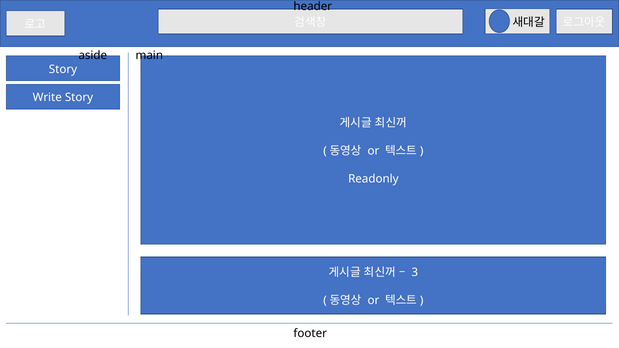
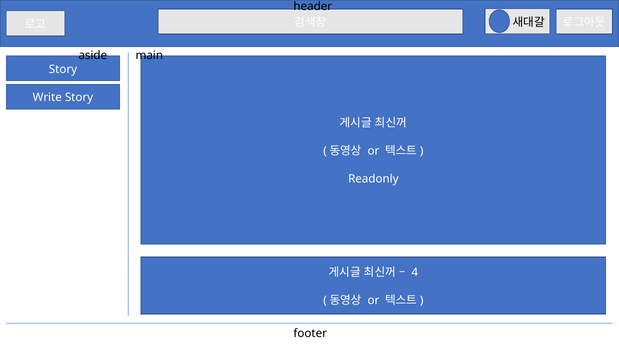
3: 3 -> 4 (415, 273)
